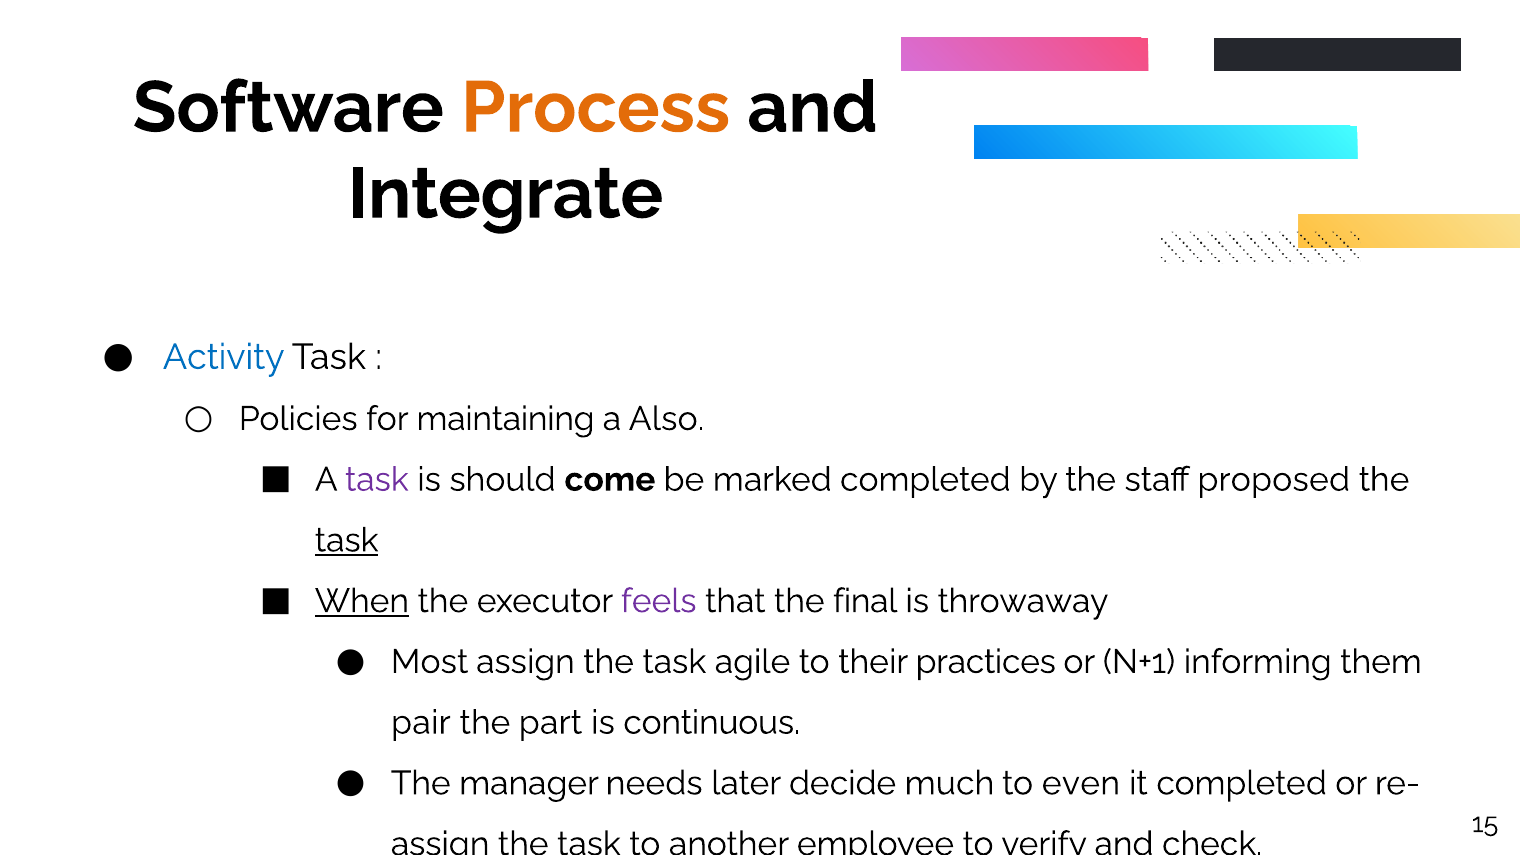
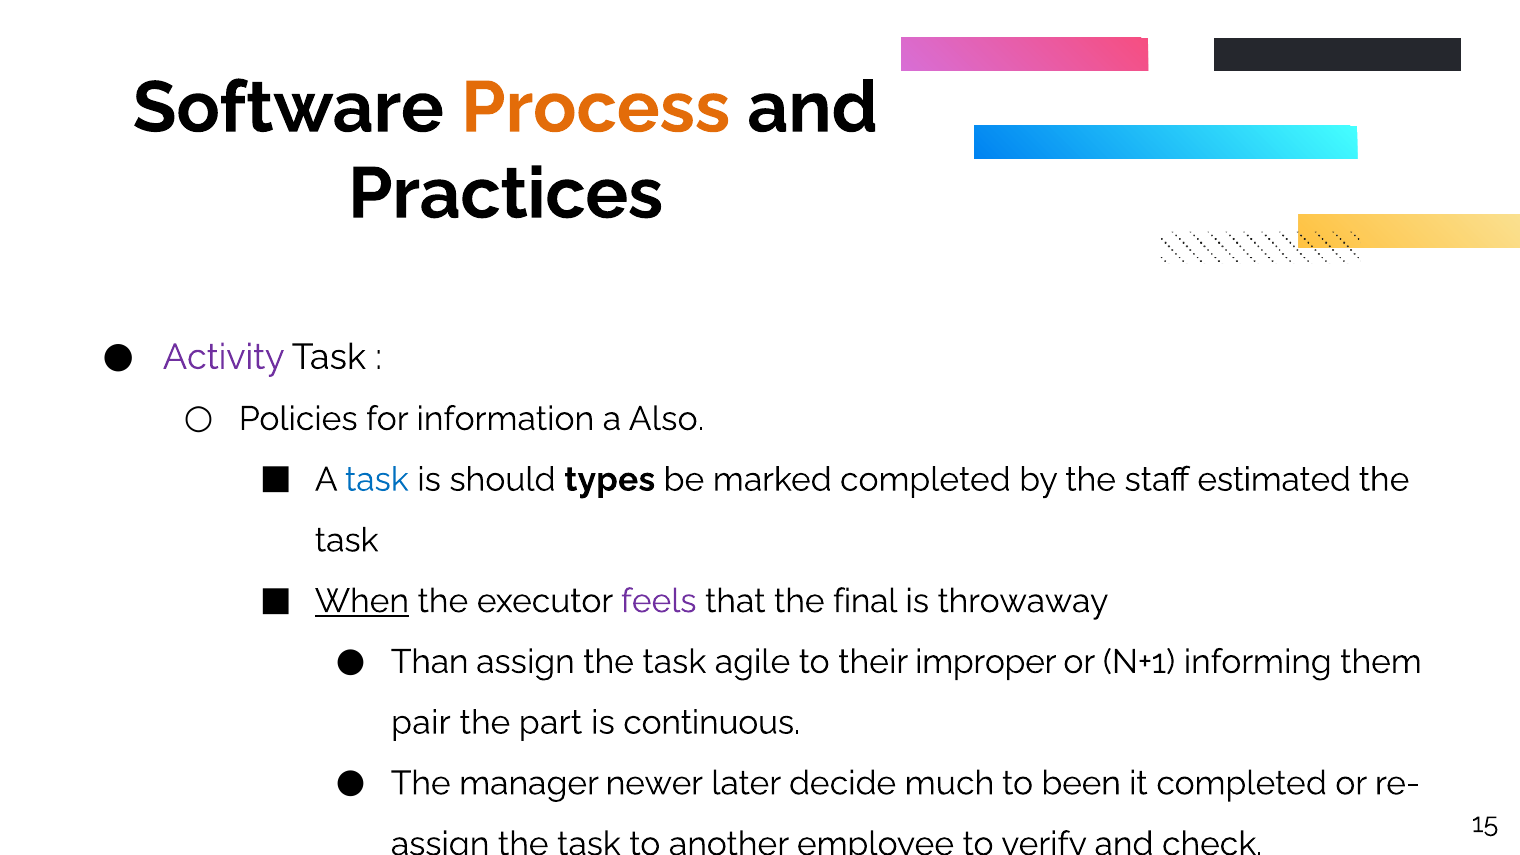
Integrate: Integrate -> Practices (506, 194)
Activity colour: blue -> purple (224, 357)
maintaining: maintaining -> information (505, 419)
task colour: purple -> blue (377, 480)
come: come -> types (610, 480)
proposed: proposed -> estimated (1274, 480)
task underline: present -> none (347, 540)
Most: Most -> Than (430, 662)
practices: practices -> improper (986, 662)
needs: needs -> newer (654, 783)
even: even -> been (1081, 783)
